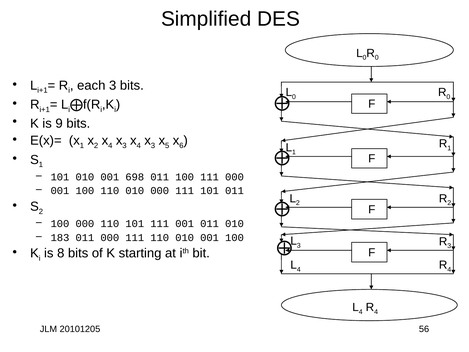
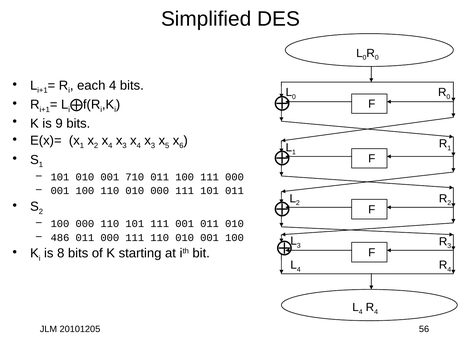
each 3: 3 -> 4 (113, 85)
698: 698 -> 710 (135, 177)
183: 183 -> 486 (60, 237)
